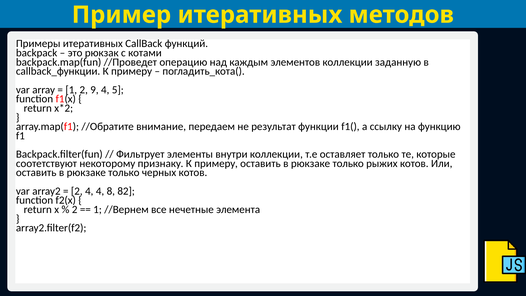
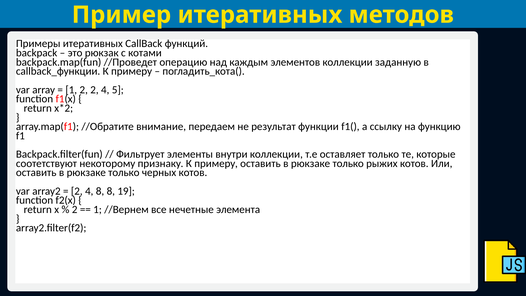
2 9: 9 -> 2 (94, 90)
4 4: 4 -> 8 (100, 191)
82: 82 -> 19 (126, 191)
